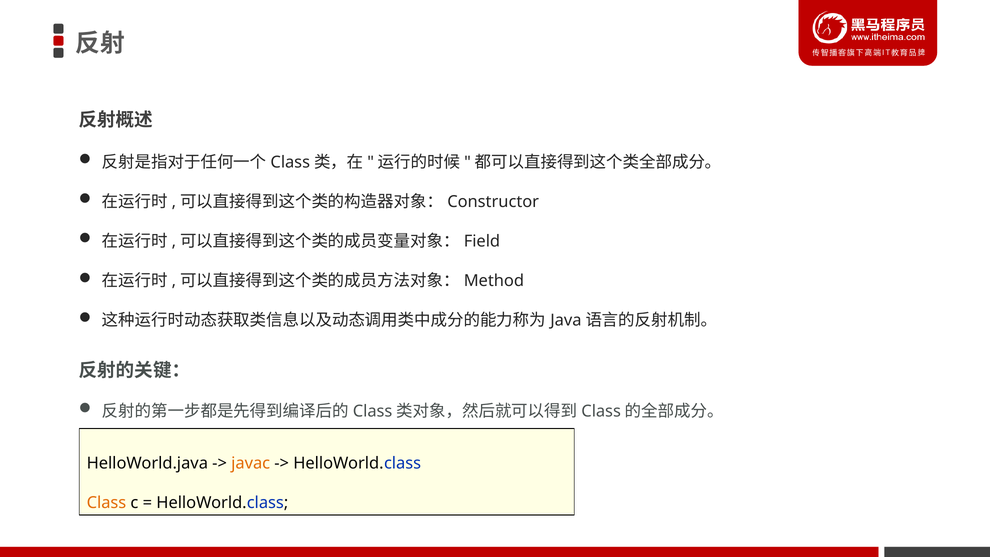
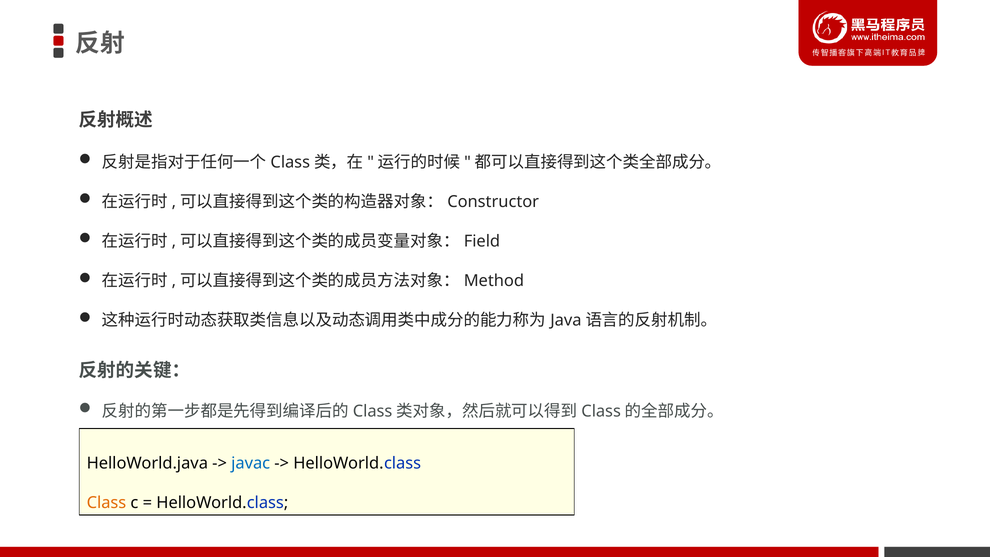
javac colour: orange -> blue (251, 463)
